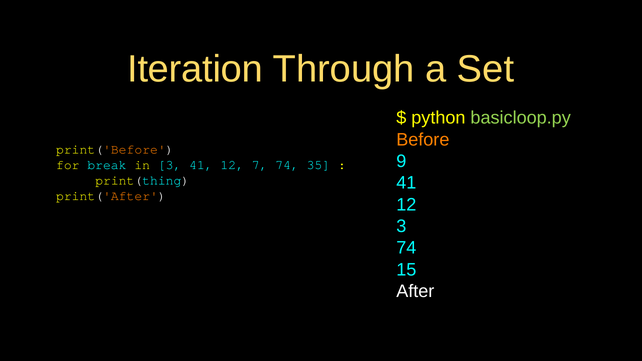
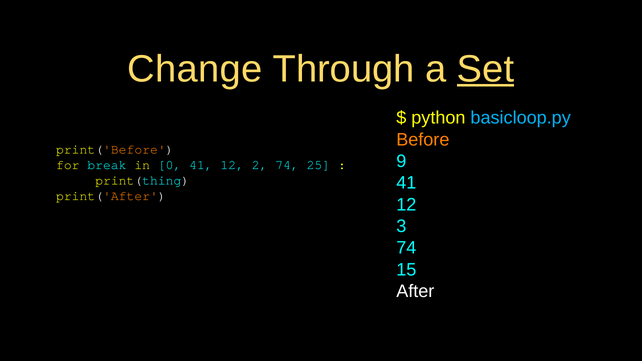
Iteration: Iteration -> Change (195, 69)
Set underline: none -> present (486, 69)
basicloop.py colour: light green -> light blue (521, 118)
in 3: 3 -> 0 (170, 165)
7: 7 -> 2 (260, 165)
35: 35 -> 25 (318, 165)
